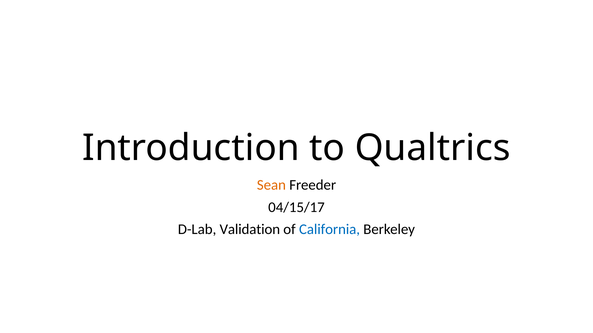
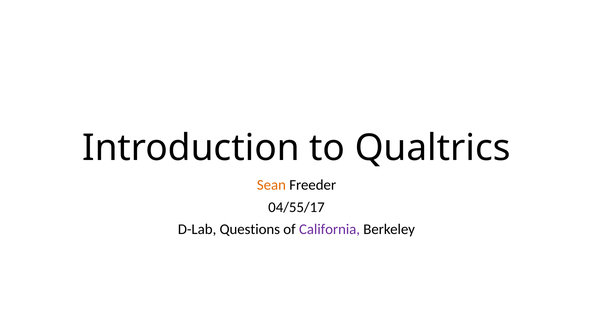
04/15/17: 04/15/17 -> 04/55/17 (296, 208)
Validation: Validation -> Questions (250, 230)
California colour: blue -> purple (330, 230)
